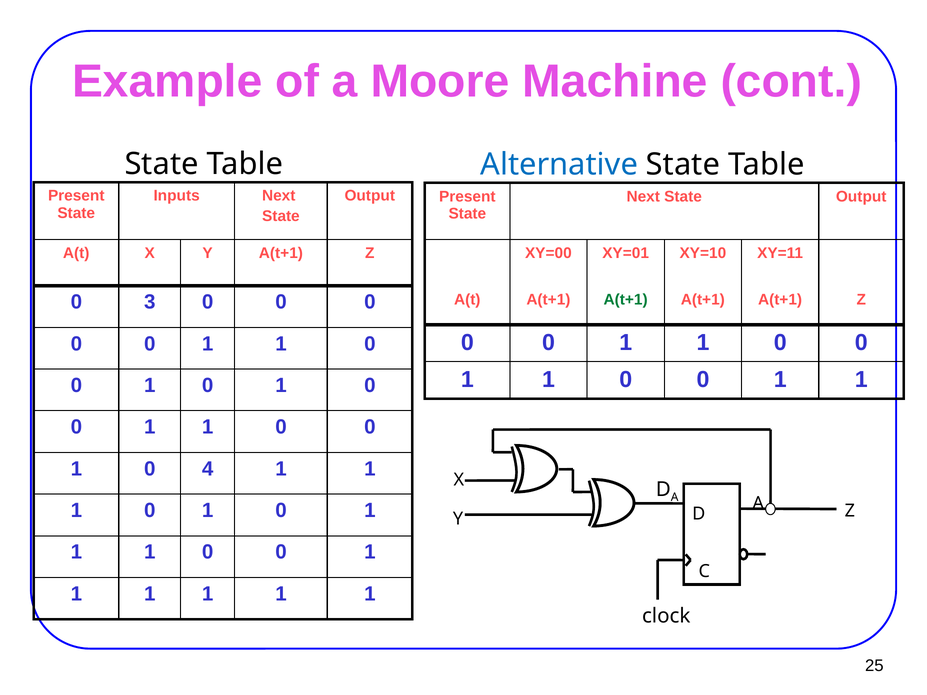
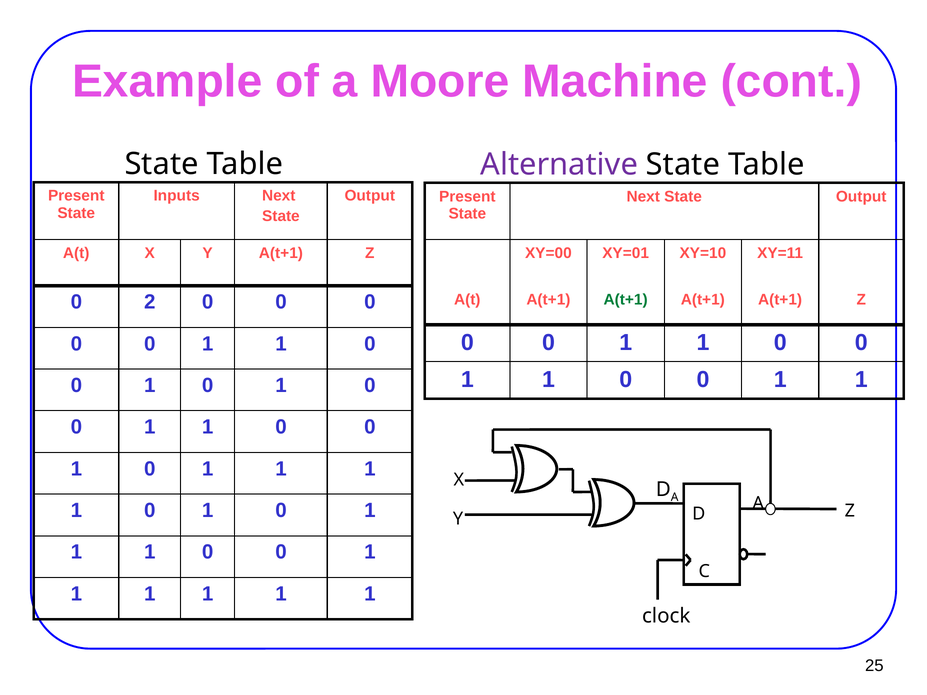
Alternative colour: blue -> purple (559, 165)
3: 3 -> 2 (150, 302)
4: 4 -> 1 (208, 469)
